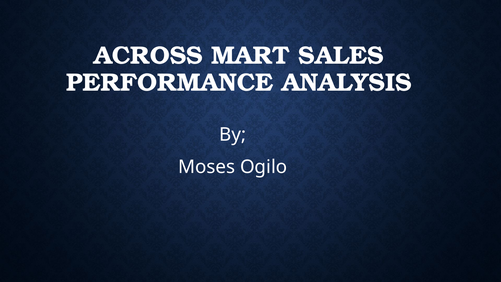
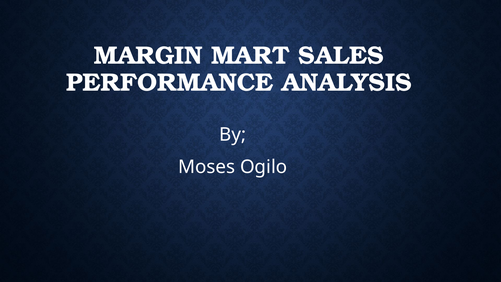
ACROSS: ACROSS -> MARGIN (148, 55)
